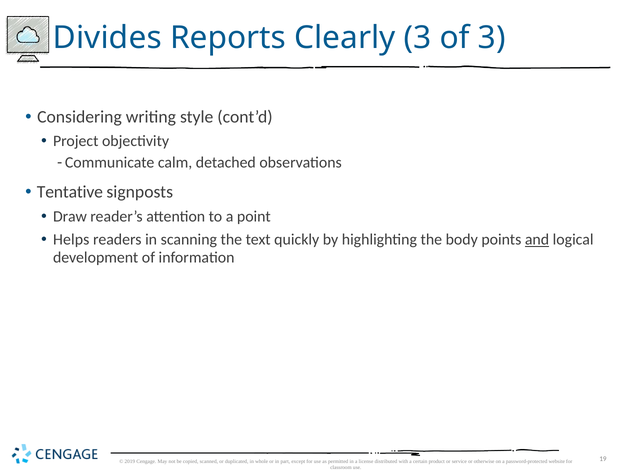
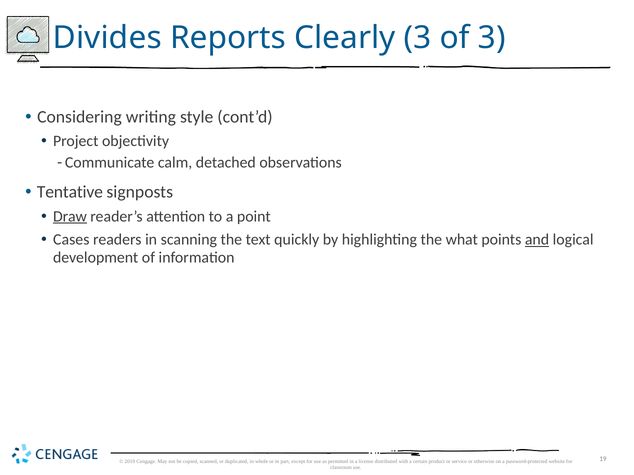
Draw underline: none -> present (70, 217)
Helps: Helps -> Cases (71, 240)
body: body -> what (462, 240)
